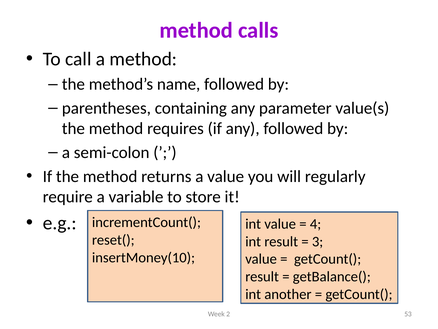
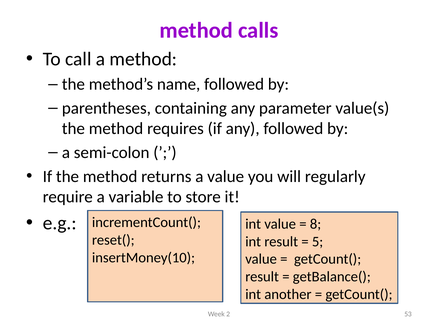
4: 4 -> 8 (316, 224)
3: 3 -> 5 (318, 241)
